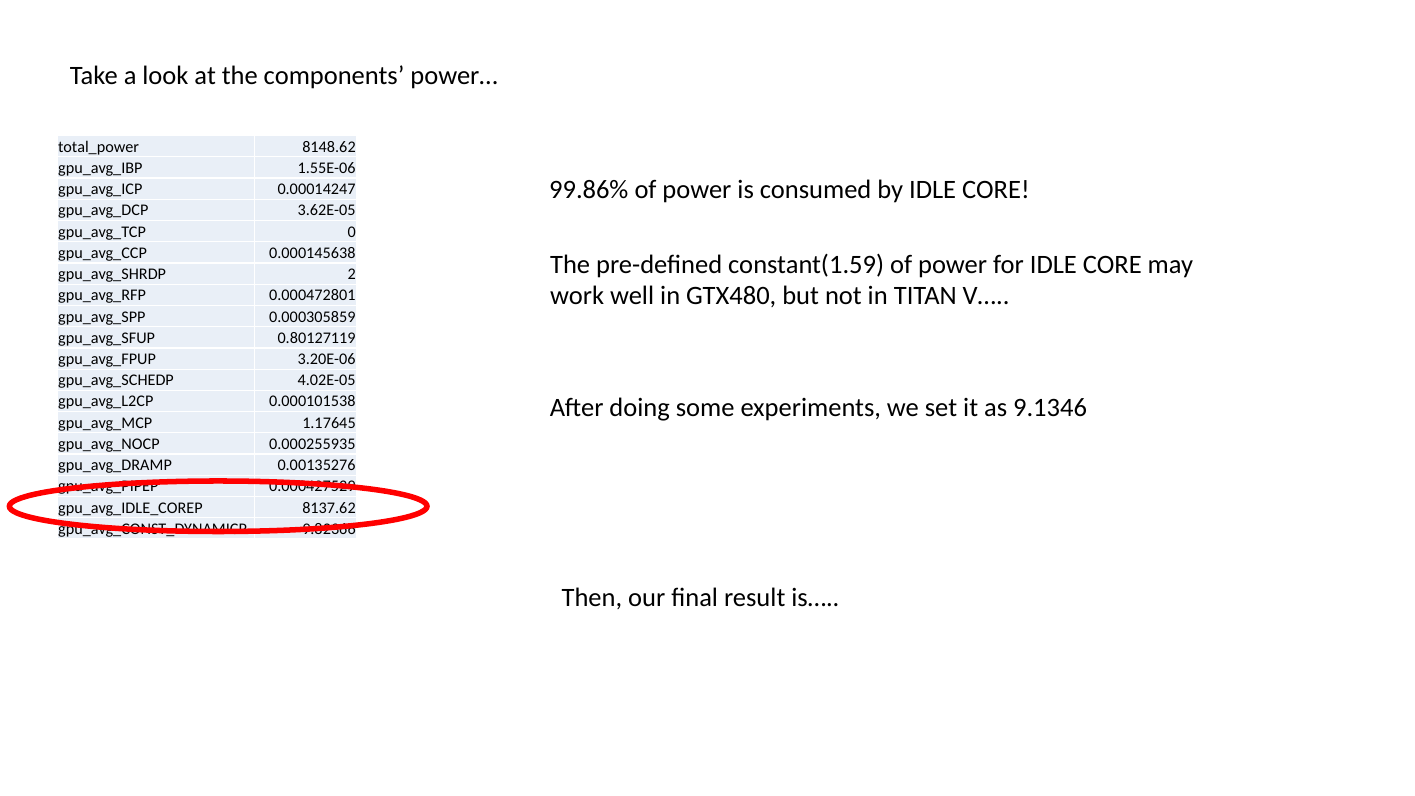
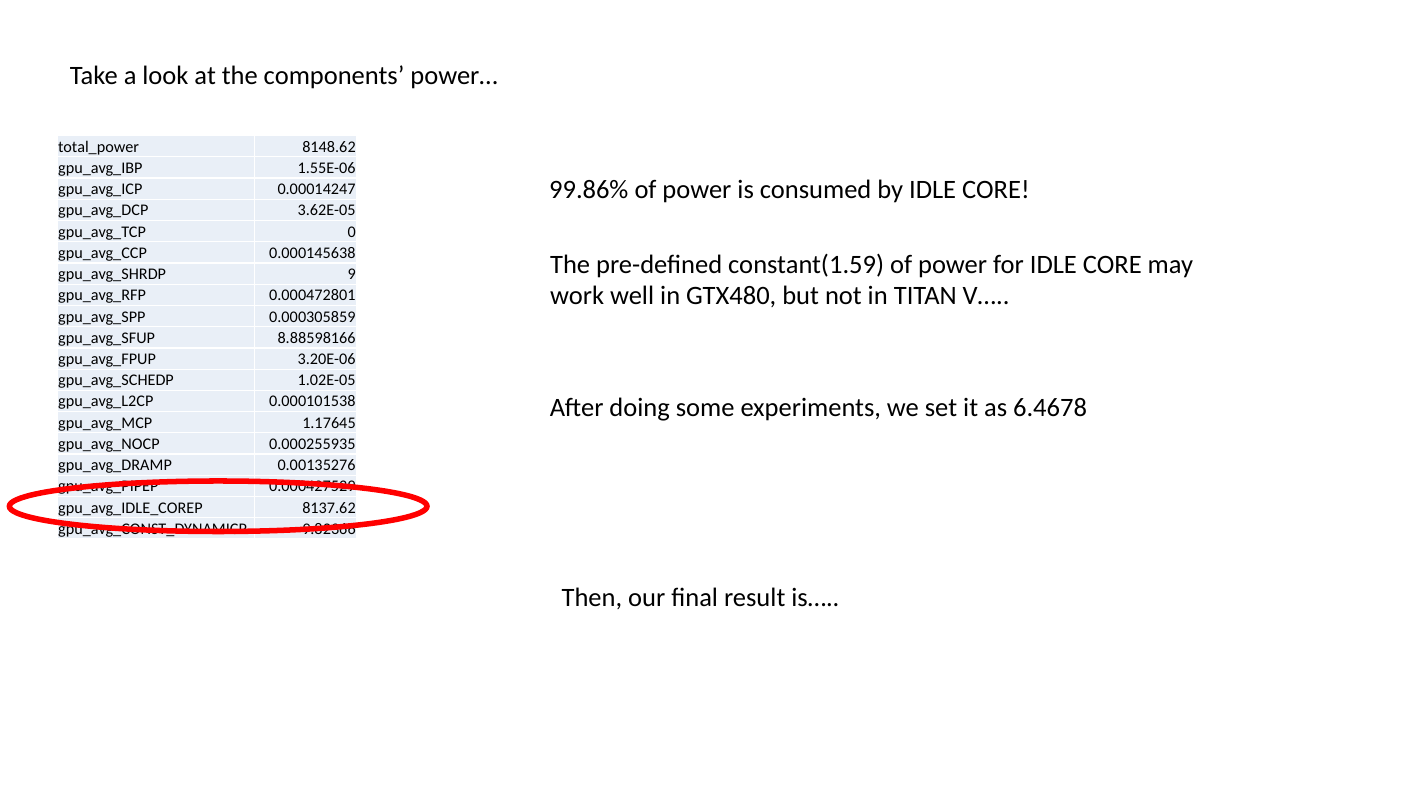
2: 2 -> 9 (352, 274)
0.80127119: 0.80127119 -> 8.88598166 (317, 338)
4.02E-05: 4.02E-05 -> 1.02E-05 (327, 380)
9.1346: 9.1346 -> 6.4678 (1050, 407)
